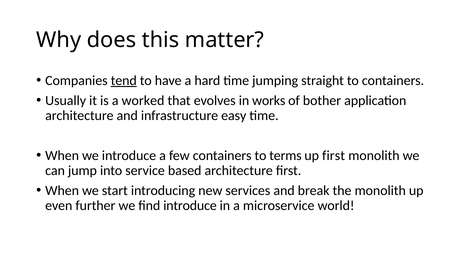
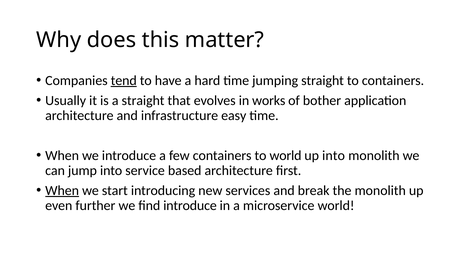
a worked: worked -> straight (143, 100)
to terms: terms -> world (285, 155)
up first: first -> into (334, 155)
When underline: none -> present (62, 190)
